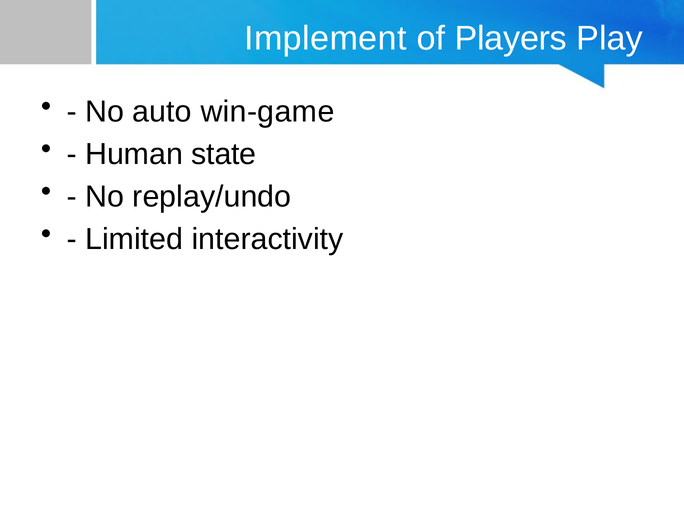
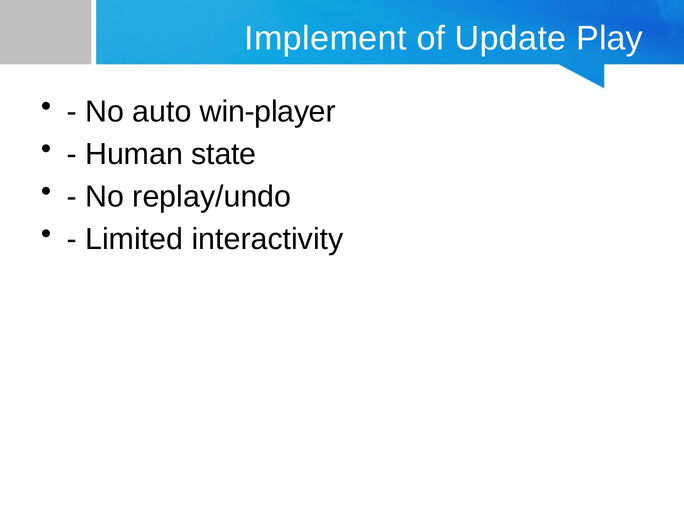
Players: Players -> Update (511, 38)
win-game: win-game -> win-player (268, 112)
